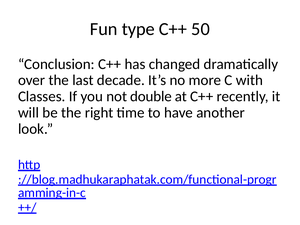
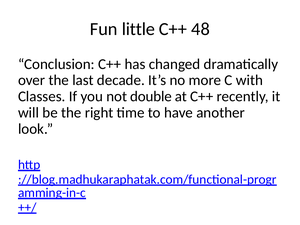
type: type -> little (138, 29)
50: 50 -> 48 (201, 29)
